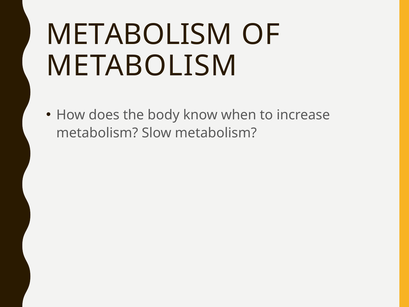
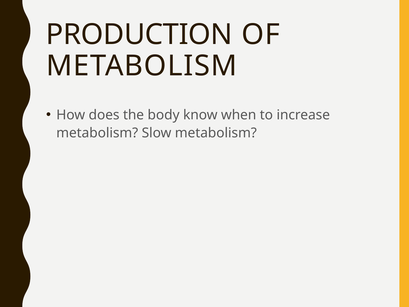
METABOLISM: METABOLISM -> PRODUCTION (139, 35)
